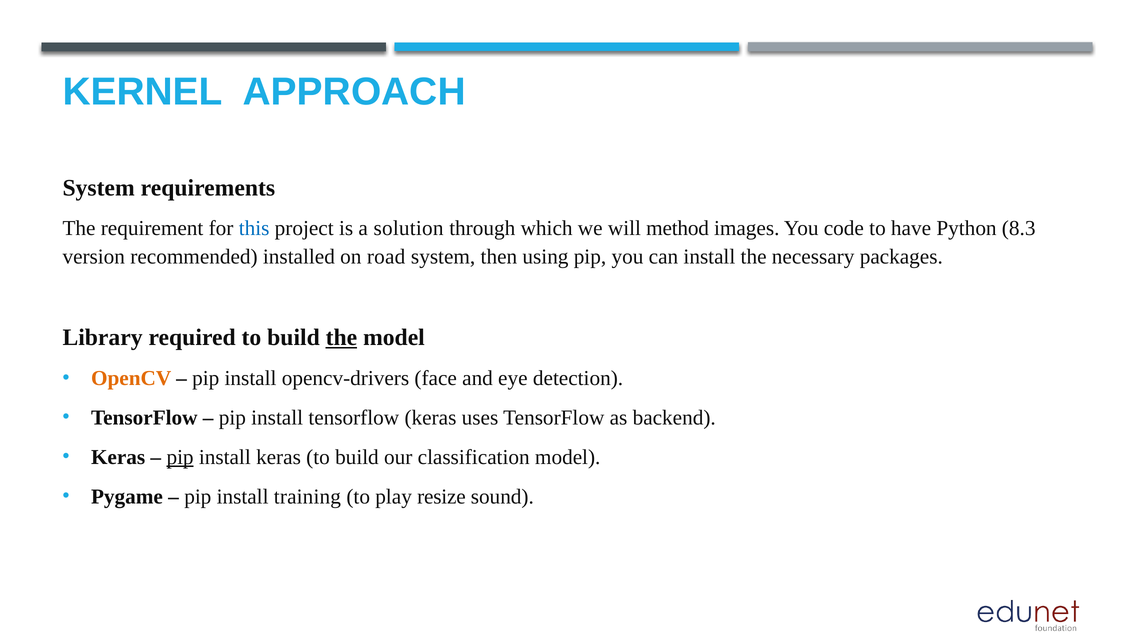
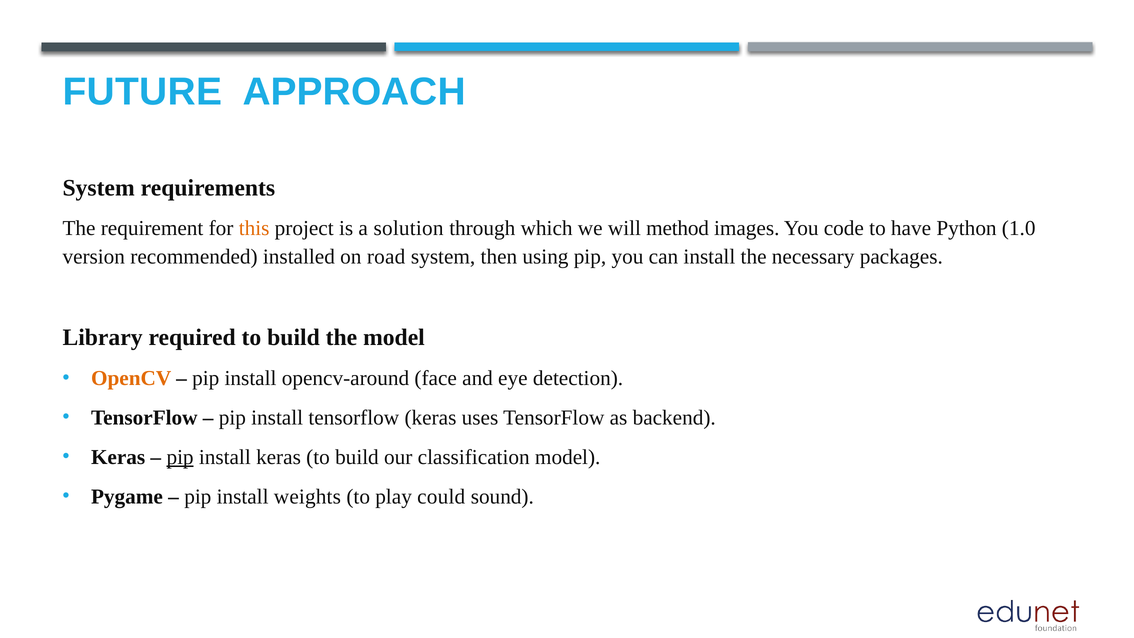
KERNEL: KERNEL -> FUTURE (142, 92)
this colour: blue -> orange (254, 228)
8.3: 8.3 -> 1.0 (1019, 228)
the underline: present -> none (341, 338)
opencv-drivers: opencv-drivers -> opencv-around (346, 378)
training: training -> weights (307, 496)
resize: resize -> could (441, 496)
